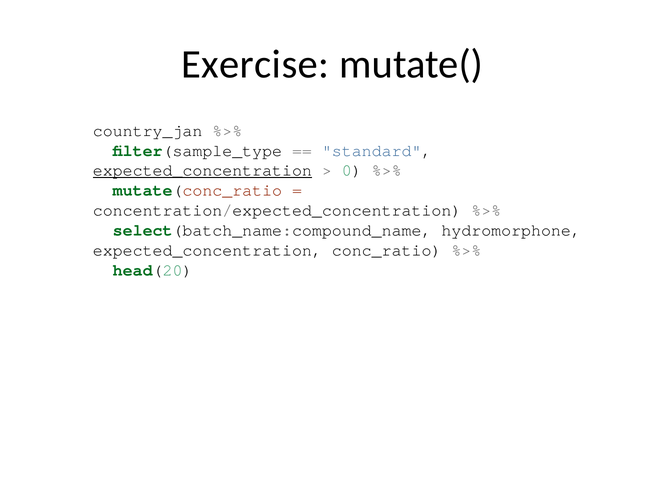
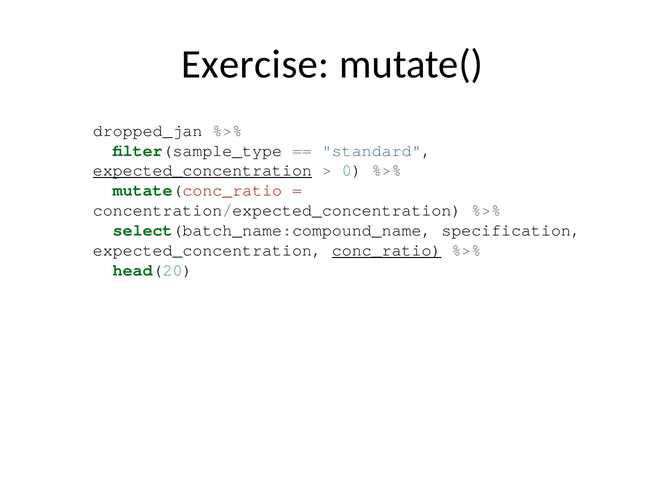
country_jan: country_jan -> dropped_jan (148, 131)
hydromorphone: hydromorphone -> specification (511, 230)
conc_ratio underline: none -> present (387, 250)
